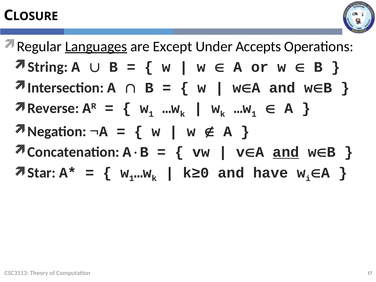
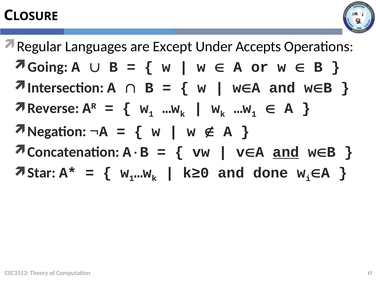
Languages underline: present -> none (96, 46)
String: String -> Going (48, 67)
have: have -> done (271, 173)
